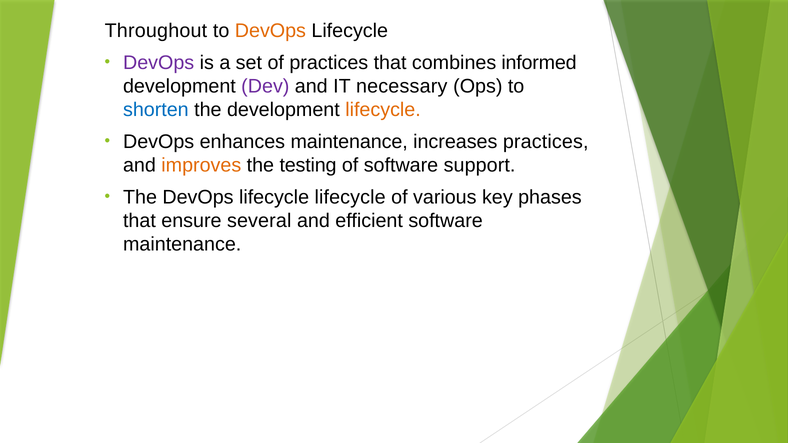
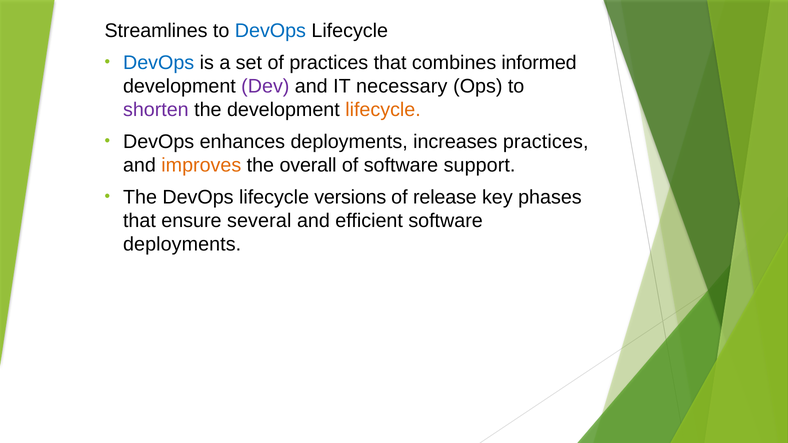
Throughout: Throughout -> Streamlines (156, 31)
DevOps colour: orange -> blue (270, 31)
DevOps colour: purple -> blue (159, 63)
shorten colour: blue -> purple (156, 110)
enhances maintenance: maintenance -> deployments (349, 142)
testing: testing -> overall (308, 165)
lifecycle lifecycle: lifecycle -> versions (350, 197)
various: various -> release (445, 197)
maintenance: maintenance -> deployments (182, 245)
